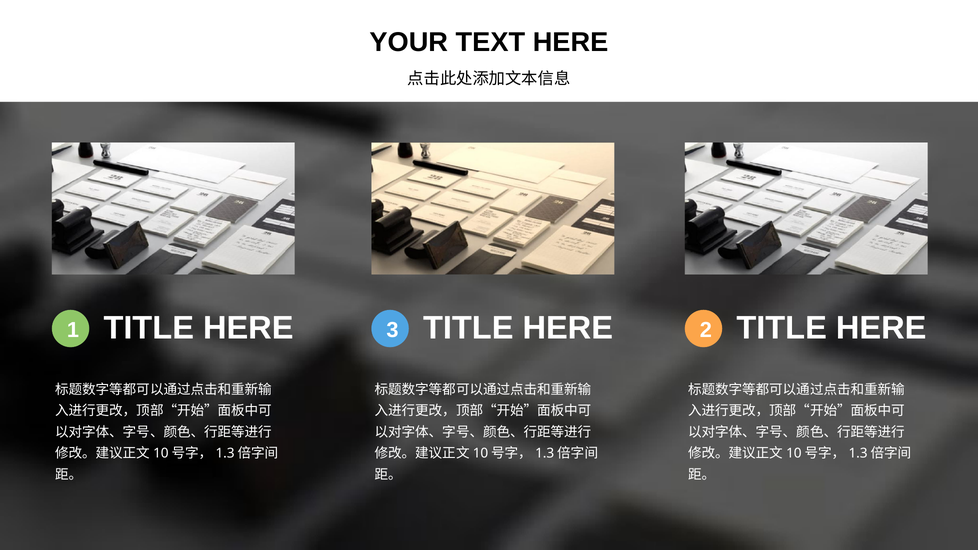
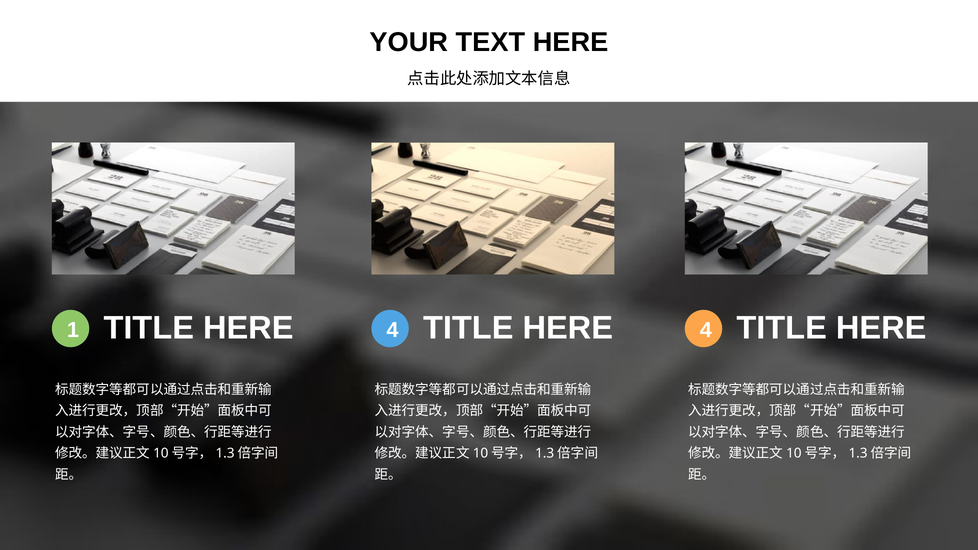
1 TITLE HERE 3: 3 -> 4 (393, 330)
2: 2 -> 4 (706, 330)
